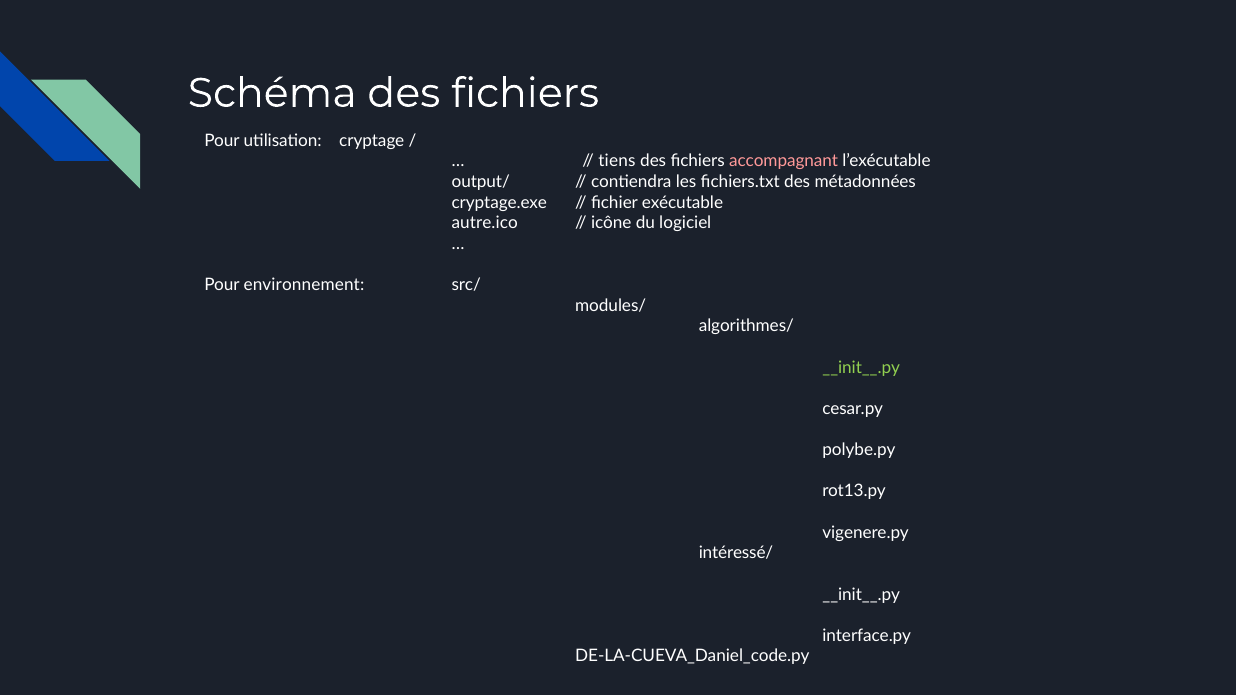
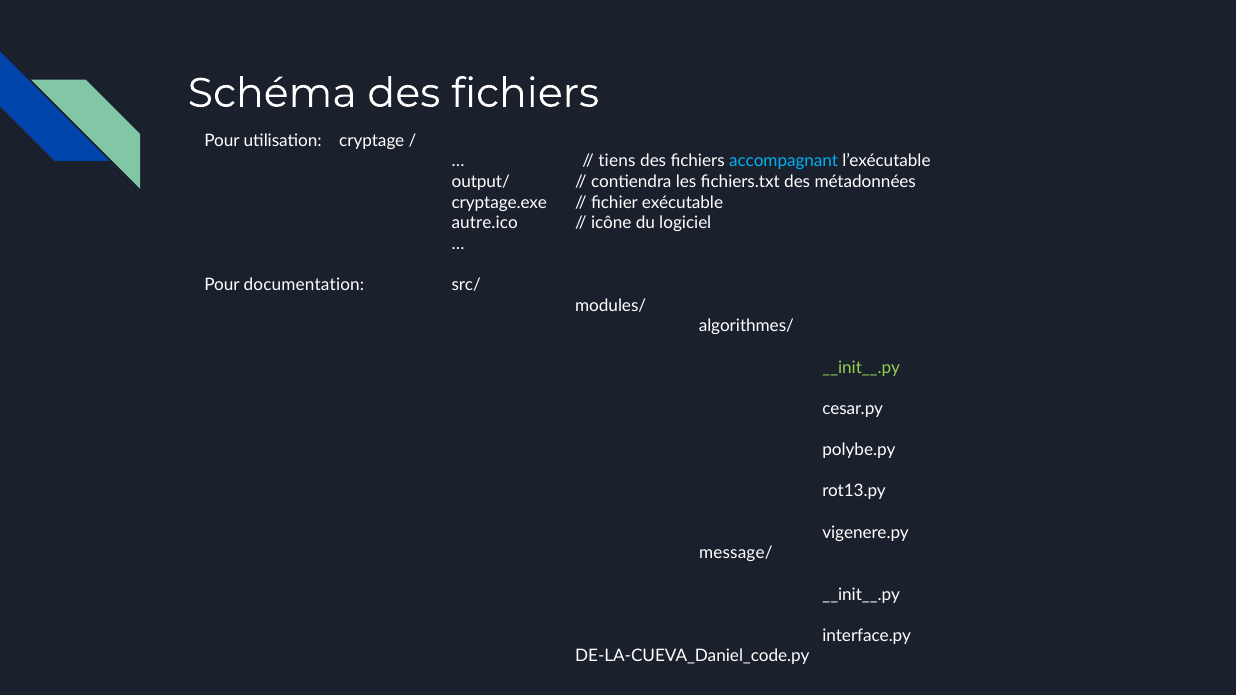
accompagnant colour: pink -> light blue (784, 161)
environnement: environnement -> documentation (304, 285)
intéressé/: intéressé/ -> message/ (736, 553)
